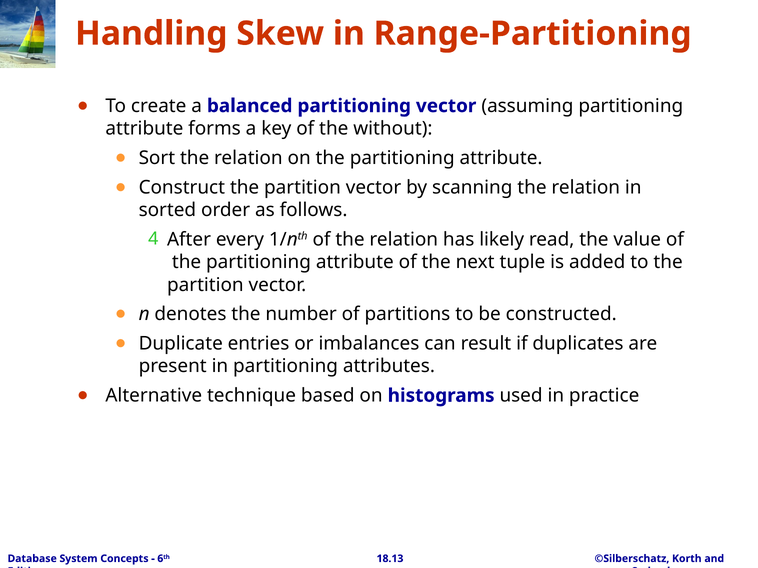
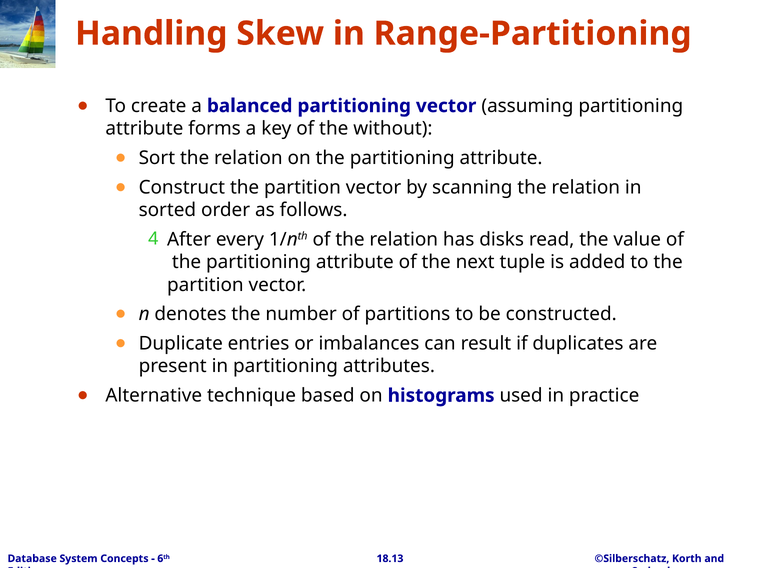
likely: likely -> disks (502, 240)
